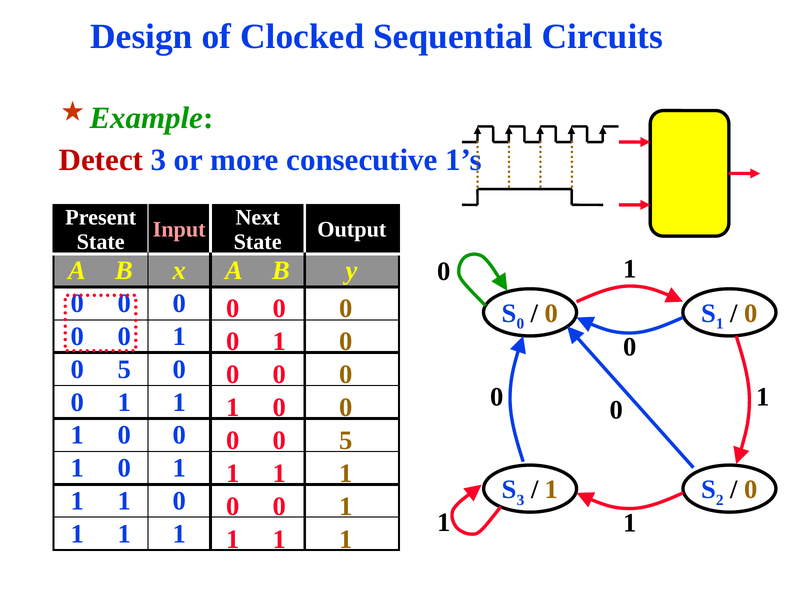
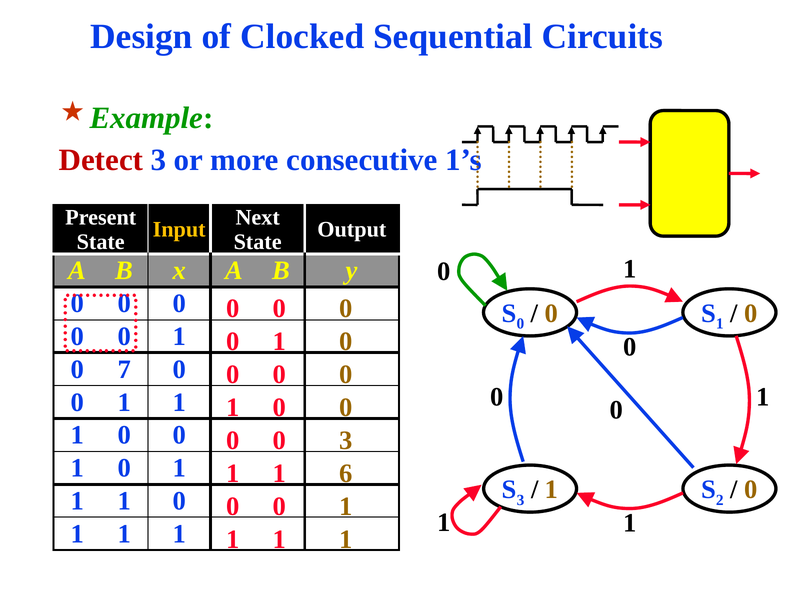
Input colour: pink -> yellow (179, 230)
5: 5 -> 7 (124, 370)
0 0 5: 5 -> 3 (346, 441)
1: 1 -> 6 (346, 474)
